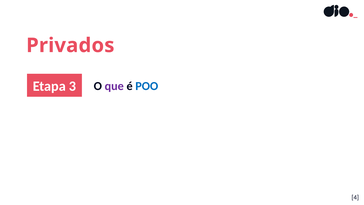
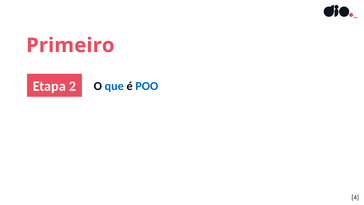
Privados: Privados -> Primeiro (70, 45)
3: 3 -> 2 (73, 86)
que colour: purple -> blue (114, 86)
